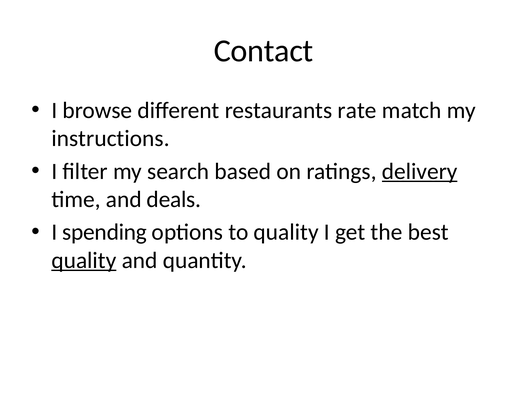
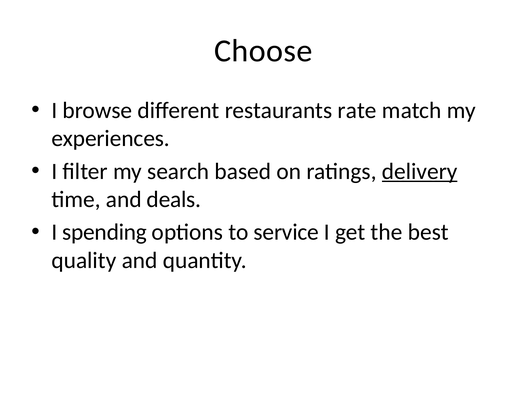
Contact: Contact -> Choose (263, 51)
instructions: instructions -> experiences (111, 139)
to quality: quality -> service (286, 232)
quality underline: present -> none (84, 261)
